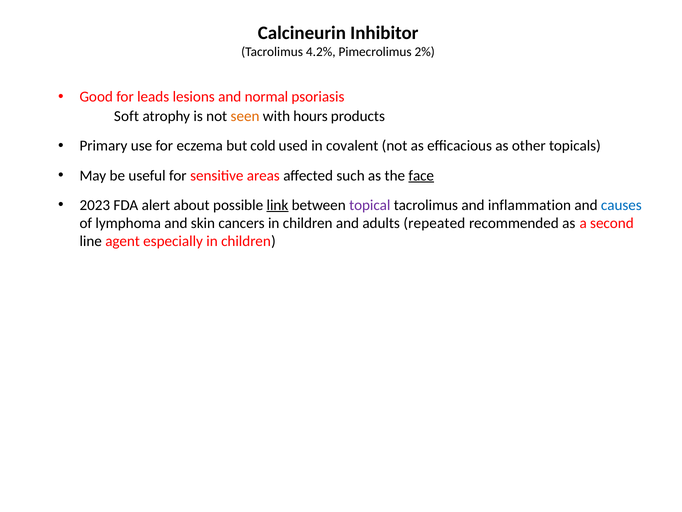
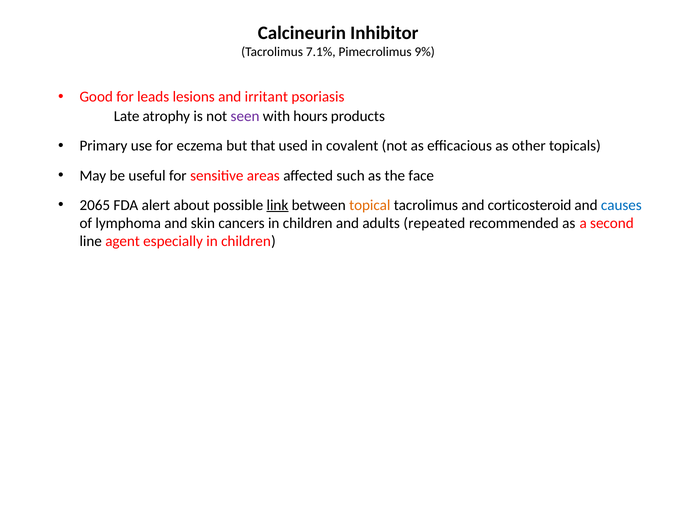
4.2%: 4.2% -> 7.1% (321, 52)
2%: 2% -> 9% (425, 52)
normal: normal -> irritant (266, 97)
Soft: Soft -> Late (127, 116)
seen colour: orange -> purple (245, 116)
cold: cold -> that (263, 146)
face underline: present -> none (421, 175)
2023: 2023 -> 2065 (95, 205)
topical colour: purple -> orange (370, 205)
inflammation: inflammation -> corticosteroid (530, 205)
